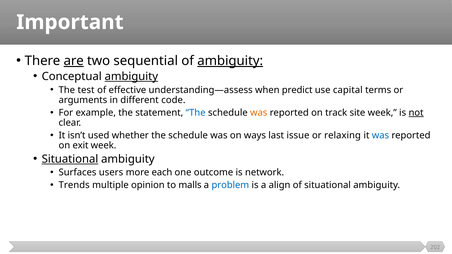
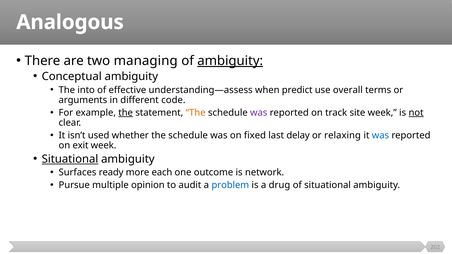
Important: Important -> Analogous (70, 22)
are underline: present -> none (74, 61)
sequential: sequential -> managing (146, 61)
ambiguity underline: present -> none (131, 76)
test: test -> into (86, 90)
capital: capital -> overall (348, 90)
the underline: none -> present (126, 113)
The colour: blue -> orange (196, 113)
was colour: orange -> purple (259, 113)
ways: ways -> fixed (255, 135)
issue: issue -> delay (298, 135)
users: users -> ready (111, 173)
Trends: Trends -> Pursue (74, 185)
malls: malls -> audit (190, 185)
align: align -> drug (279, 185)
